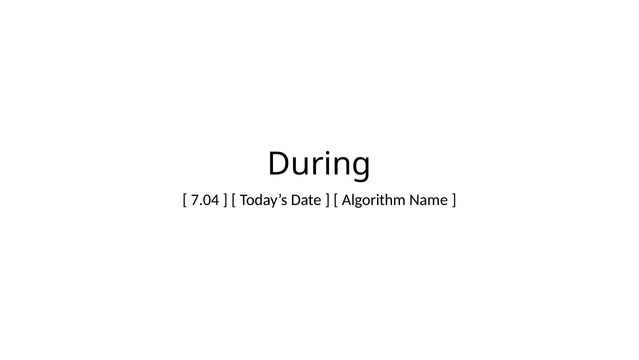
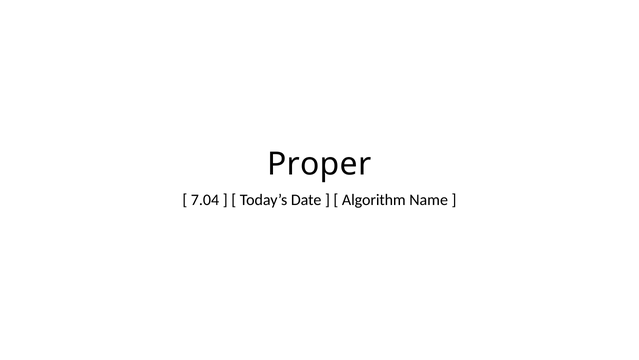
During: During -> Proper (319, 164)
